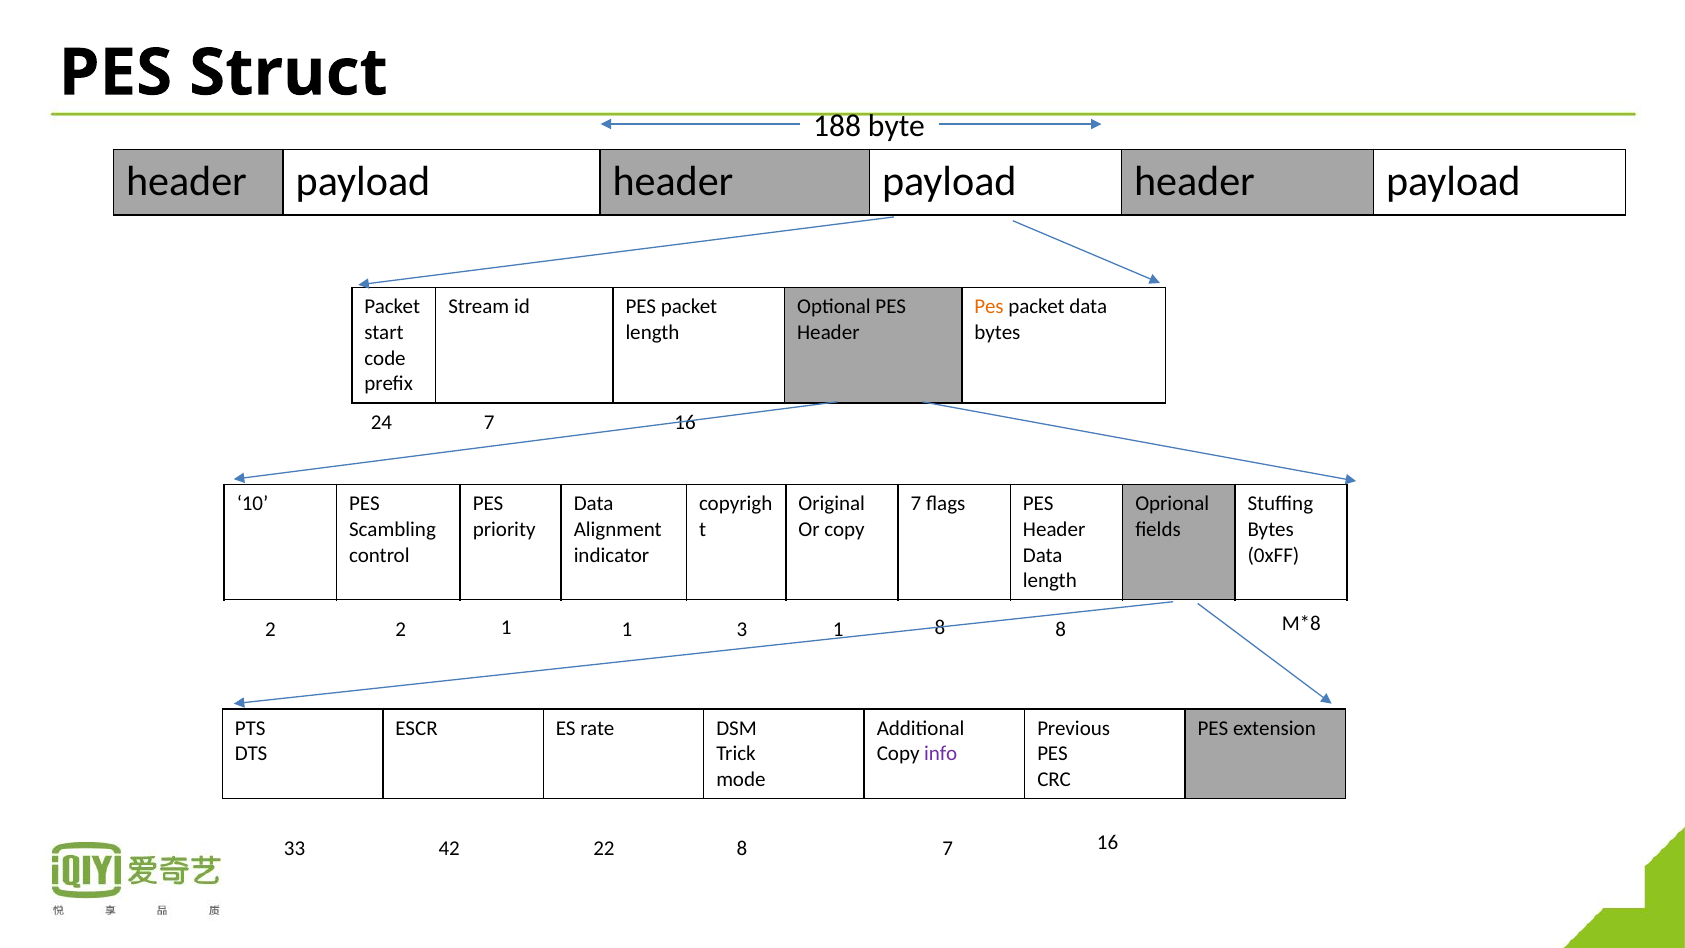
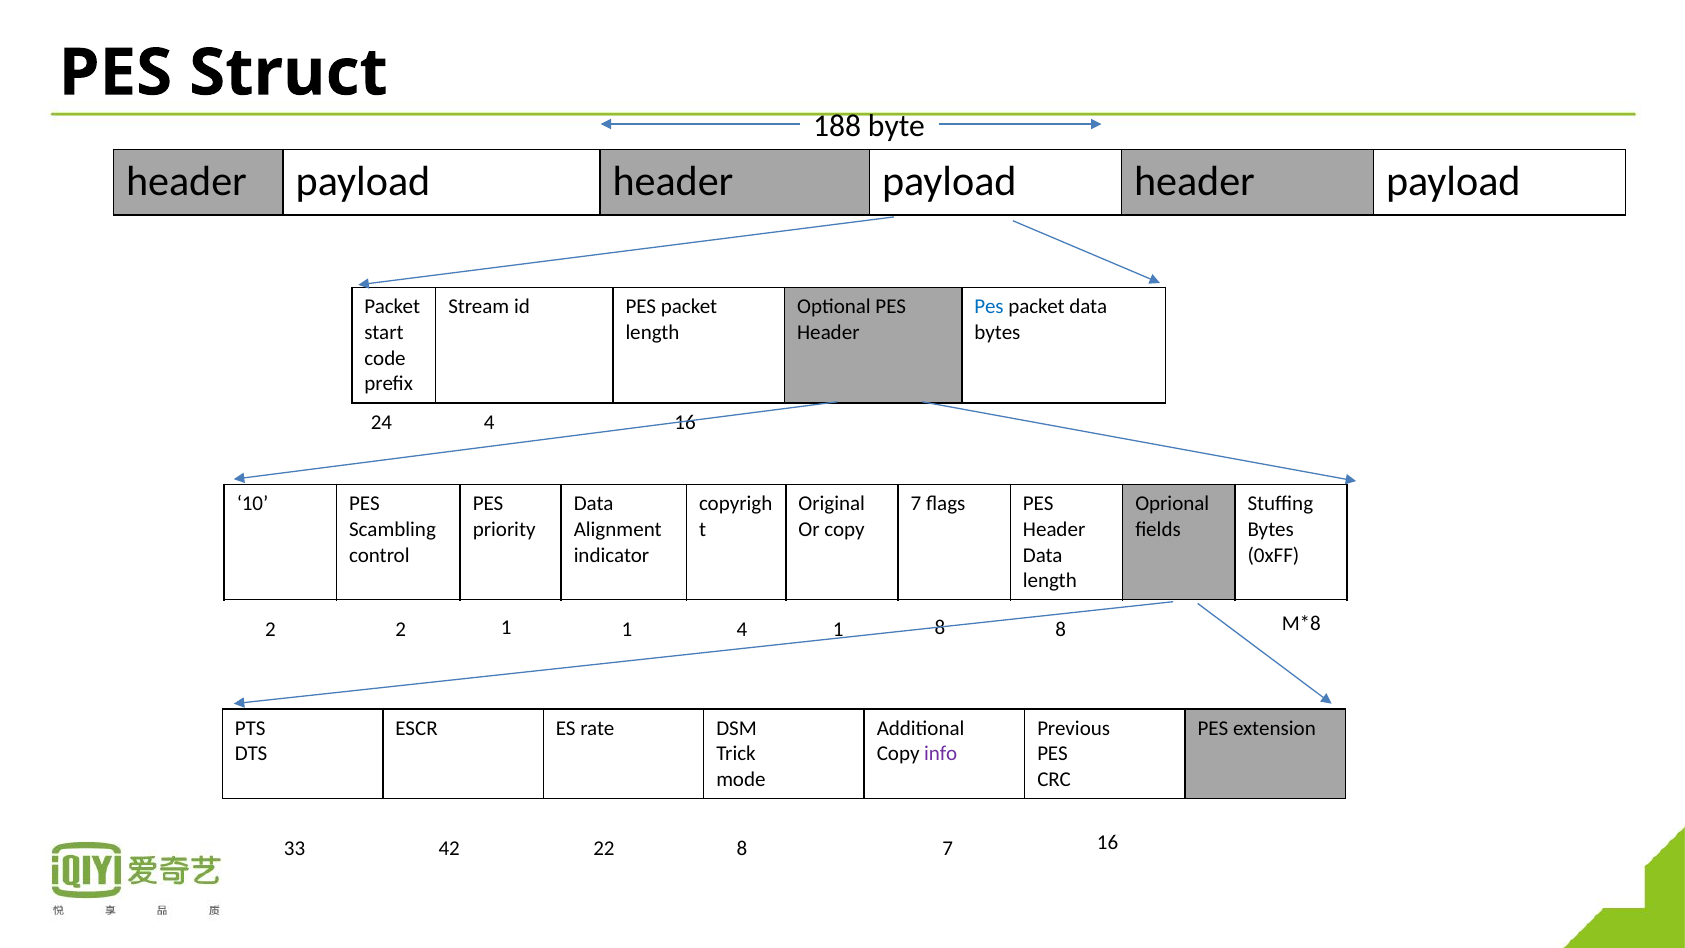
Pes colour: orange -> blue (989, 307)
24 7: 7 -> 4 (489, 422)
1 3: 3 -> 4 (742, 629)
